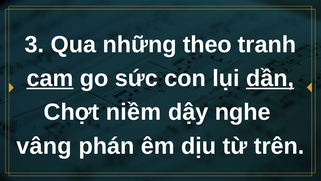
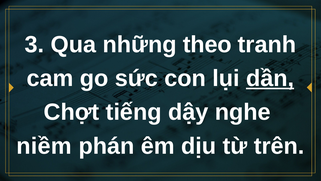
cam underline: present -> none (50, 78)
niềm: niềm -> tiếng (134, 112)
vâng: vâng -> niềm (44, 146)
